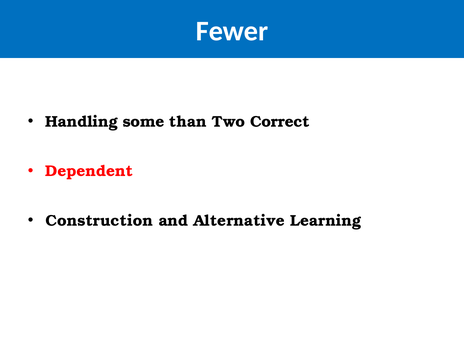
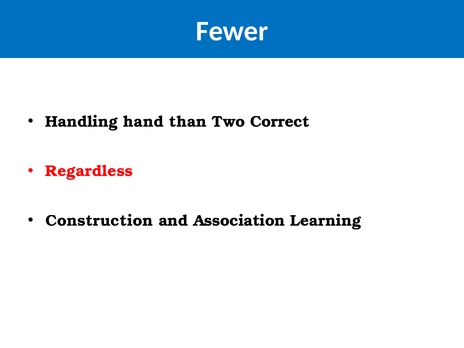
some: some -> hand (143, 122)
Dependent: Dependent -> Regardless (89, 171)
Alternative: Alternative -> Association (239, 221)
